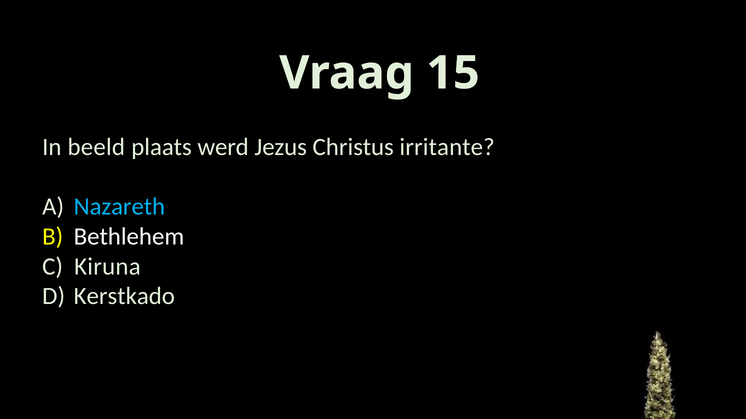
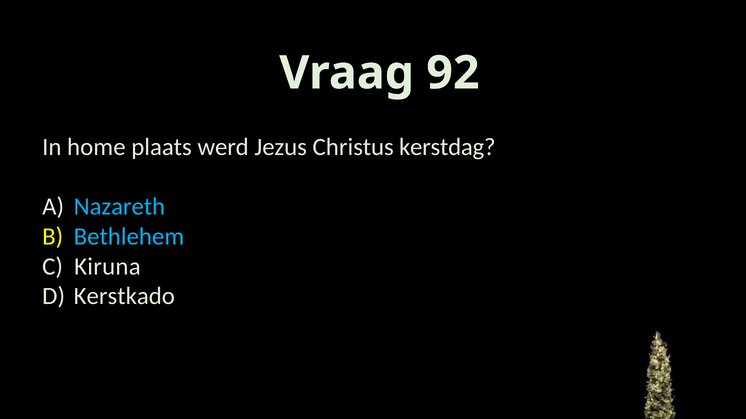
15: 15 -> 92 (453, 73)
beeld: beeld -> home (96, 147)
irritante: irritante -> kerstdag (447, 147)
Bethlehem colour: white -> light blue (129, 237)
